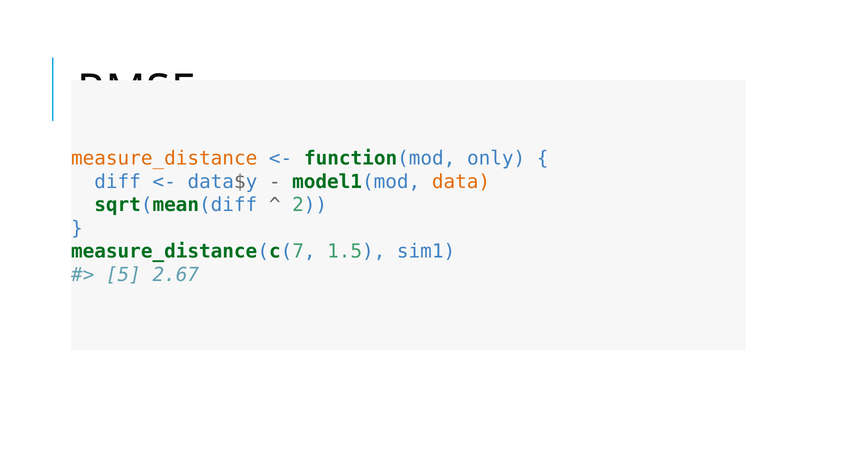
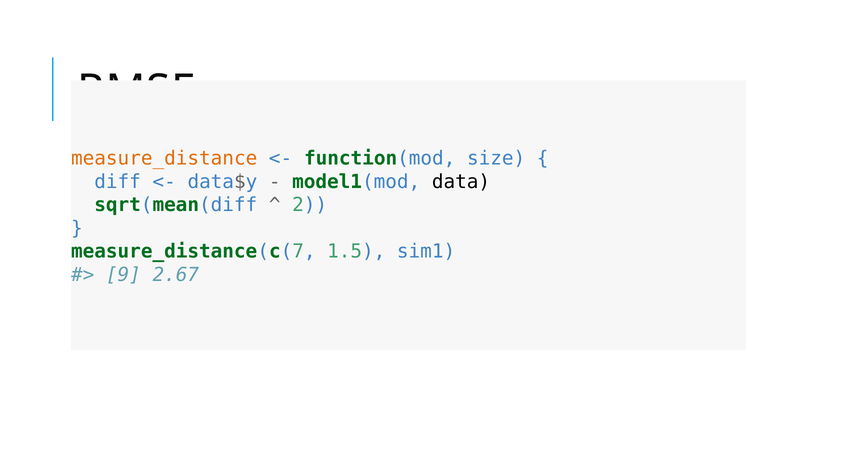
only: only -> size (496, 158)
data colour: orange -> black (461, 182)
5: 5 -> 9 (123, 275)
